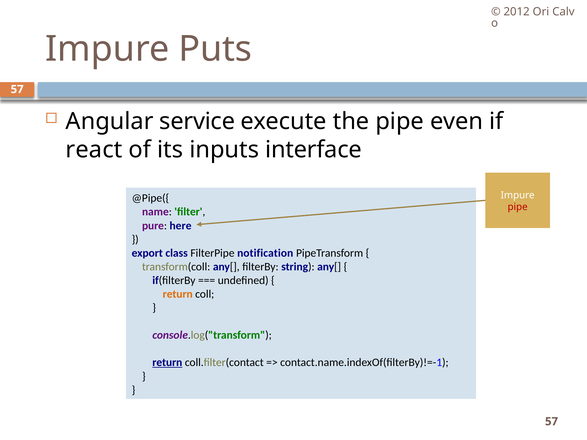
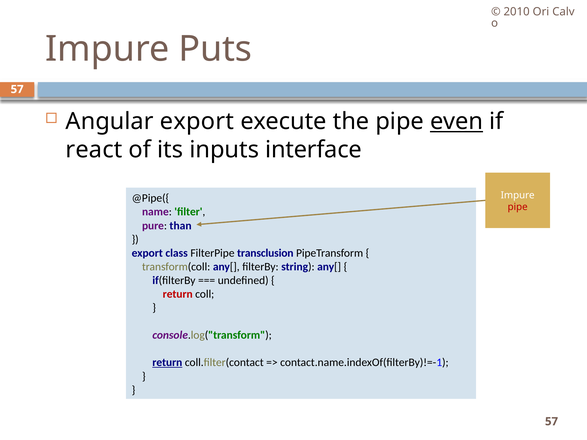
2012: 2012 -> 2010 (517, 12)
Angular service: service -> export (197, 121)
even underline: none -> present (457, 121)
here: here -> than (181, 226)
notification: notification -> transclusion (265, 253)
return colour: orange -> red (178, 294)
